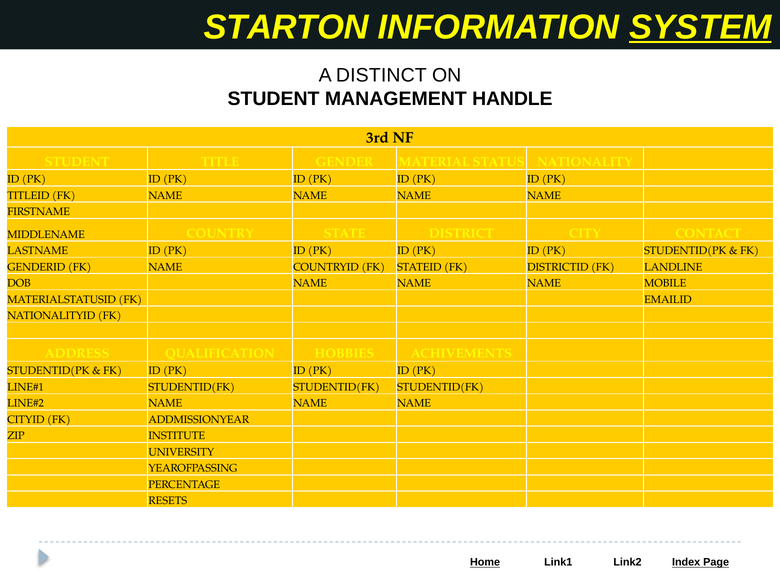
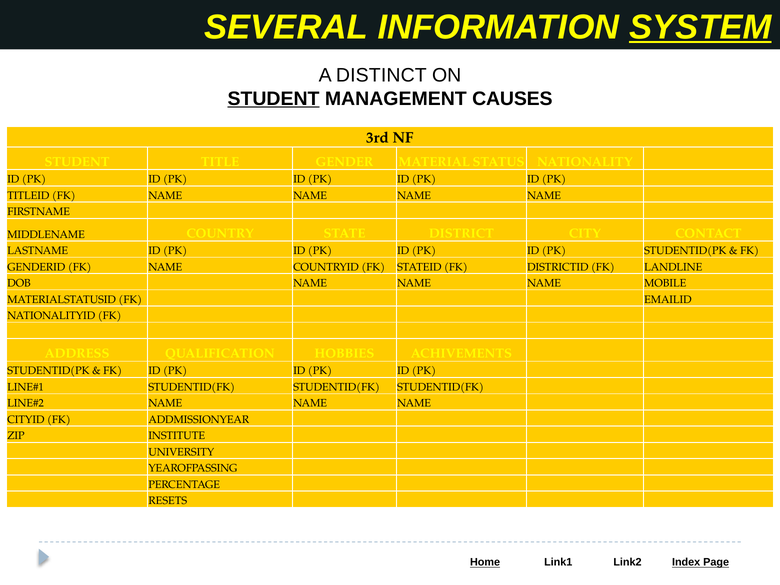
STARTON: STARTON -> SEVERAL (286, 27)
STUDENT underline: none -> present (274, 99)
HANDLE: HANDLE -> CAUSES (512, 99)
